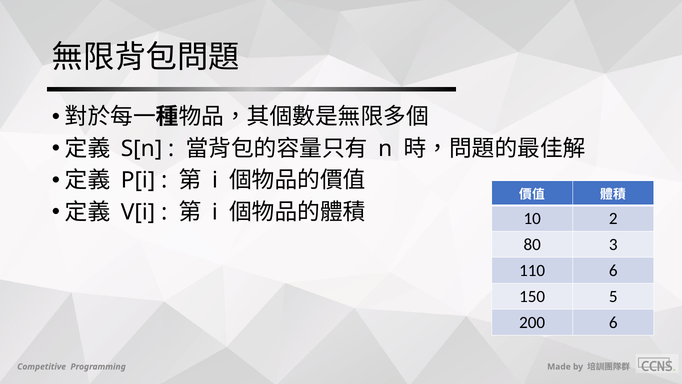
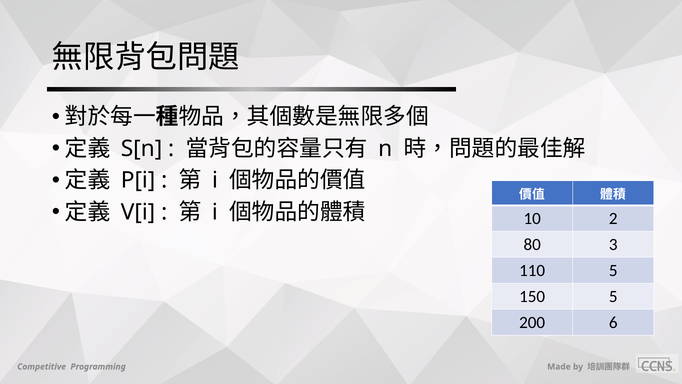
110 6: 6 -> 5 (613, 270)
